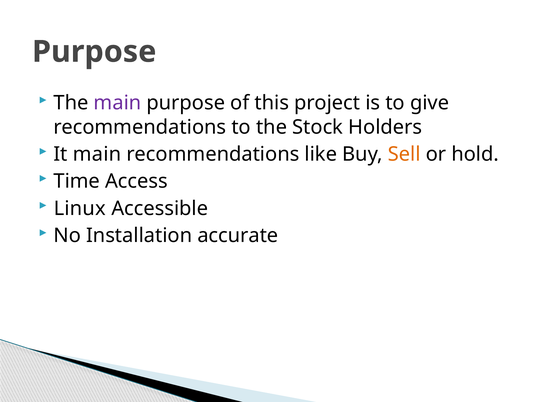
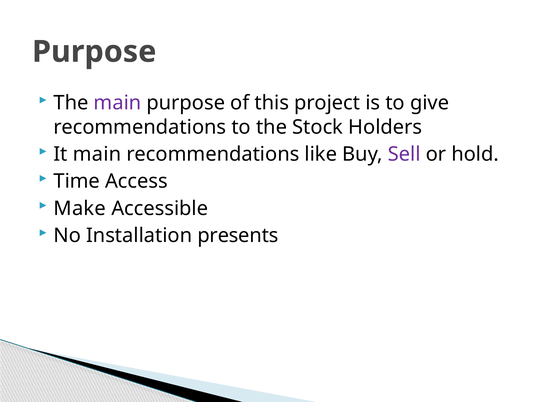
Sell colour: orange -> purple (404, 154)
Linux: Linux -> Make (80, 208)
accurate: accurate -> presents (238, 236)
